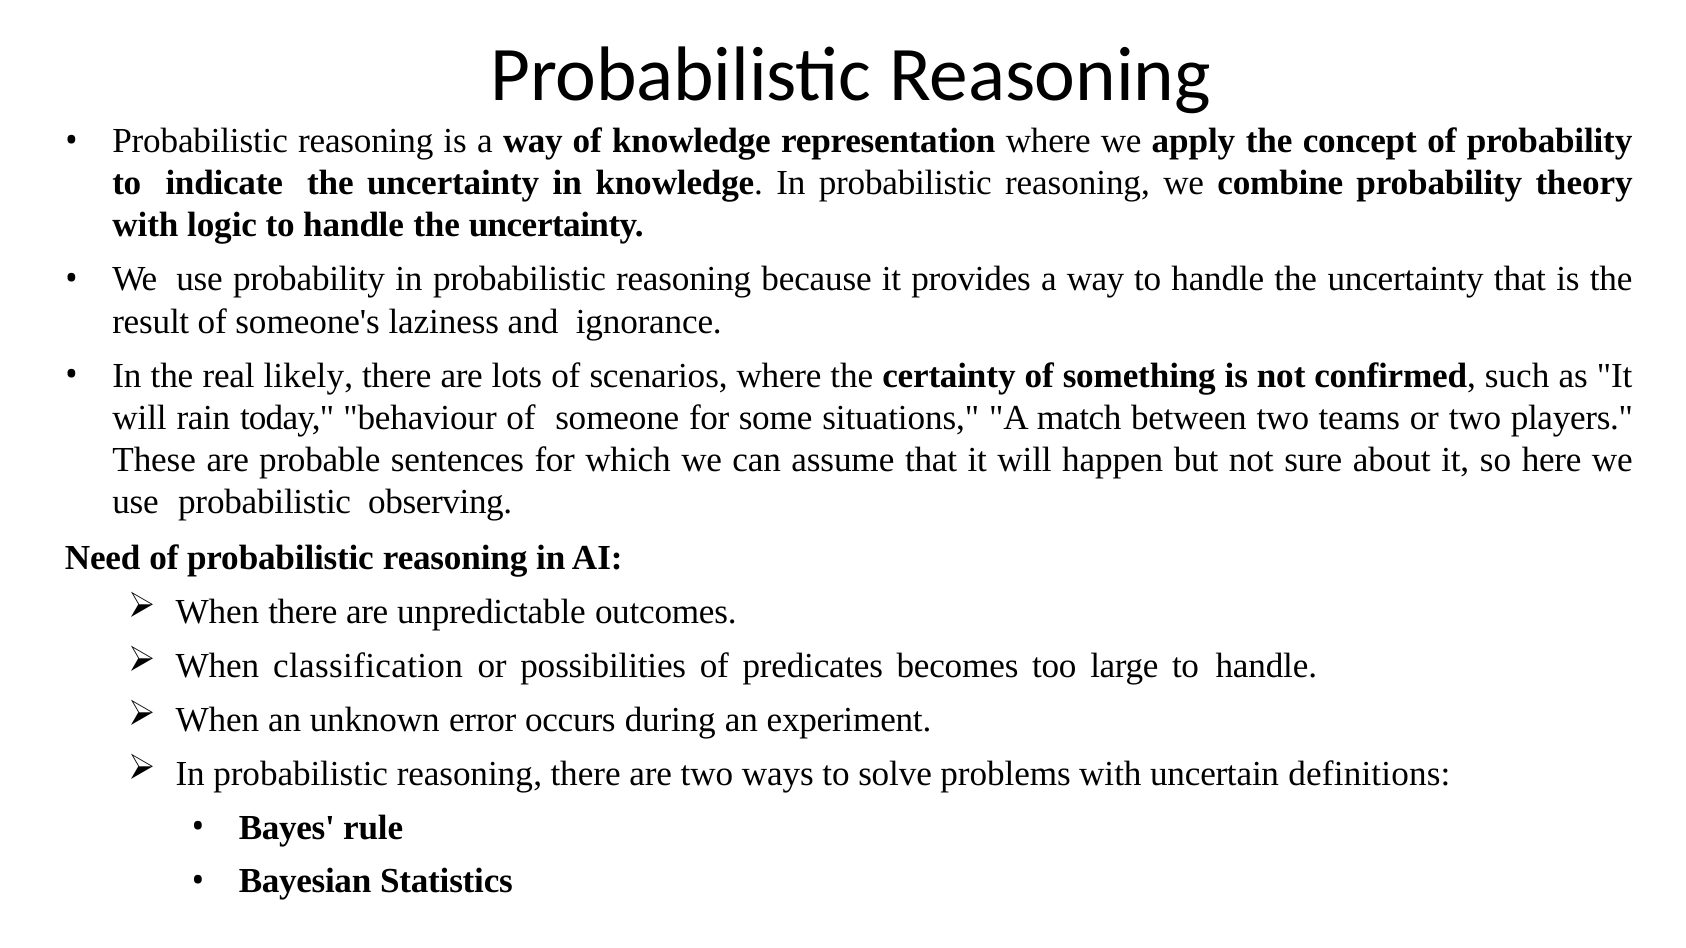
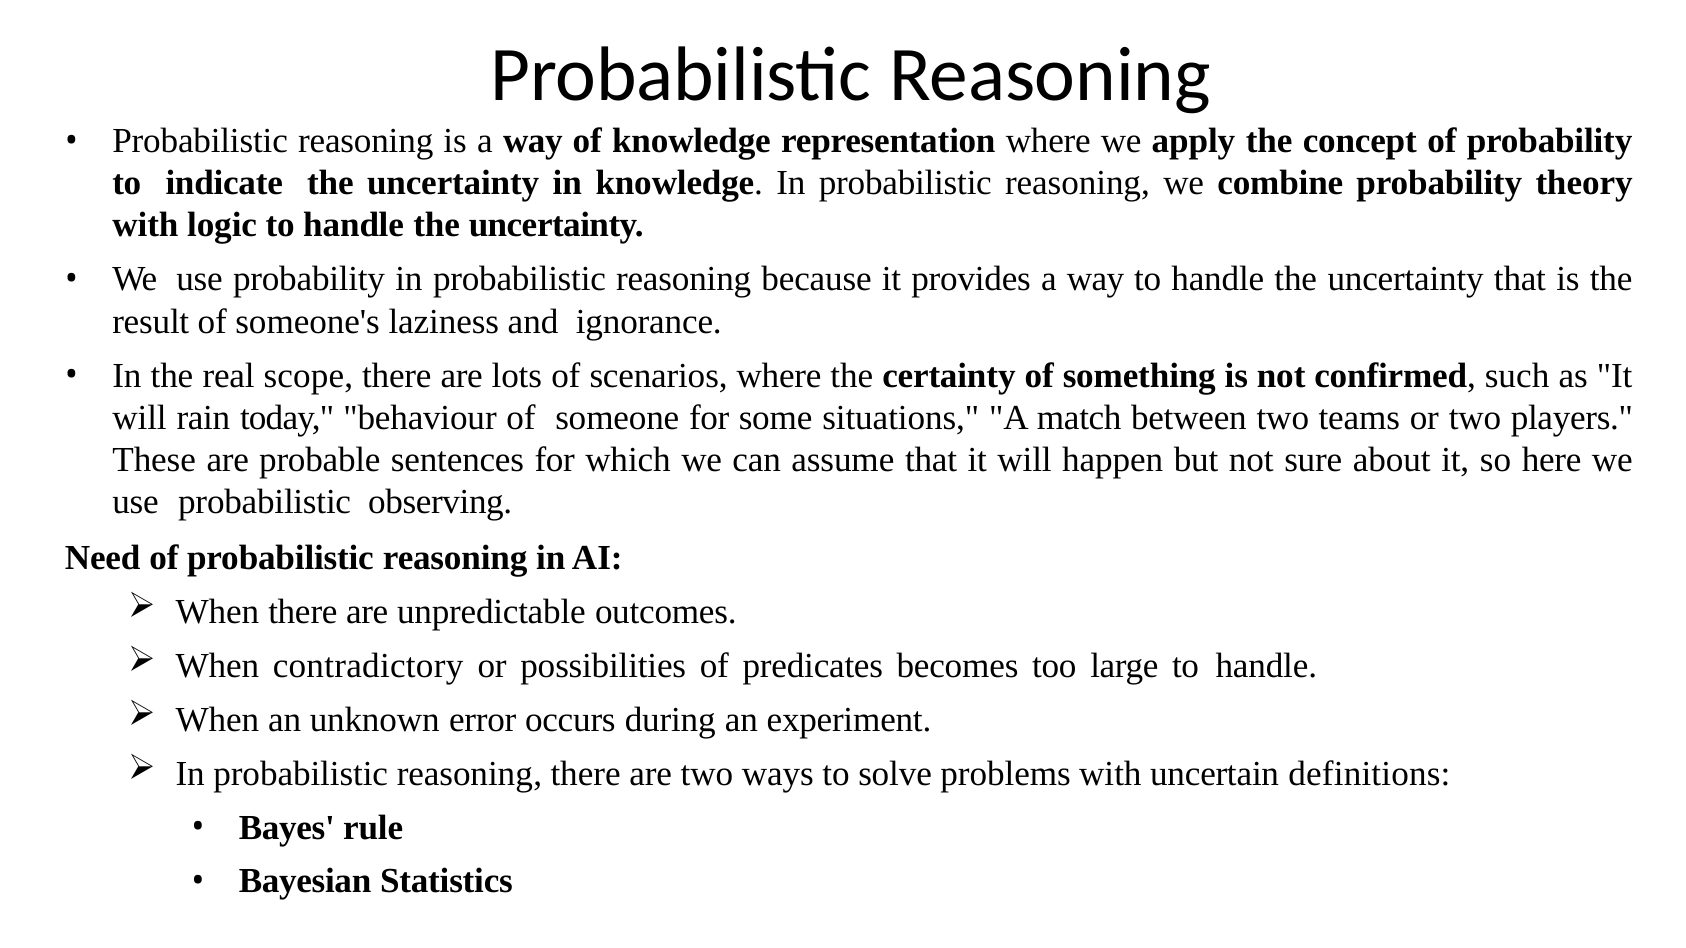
likely: likely -> scope (308, 376)
classification: classification -> contradictory (368, 666)
